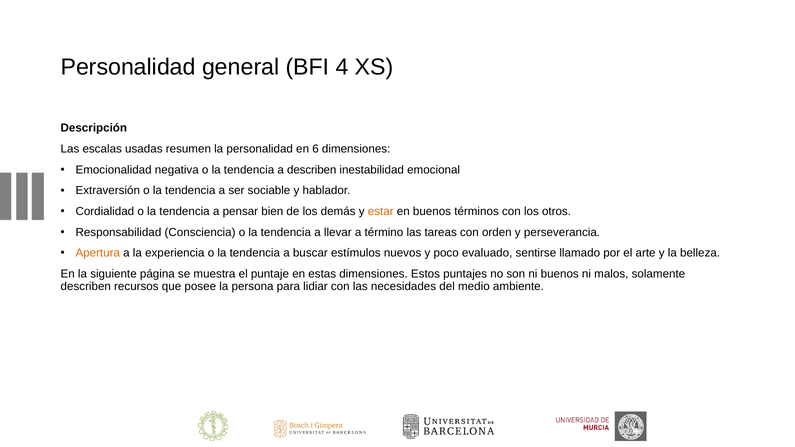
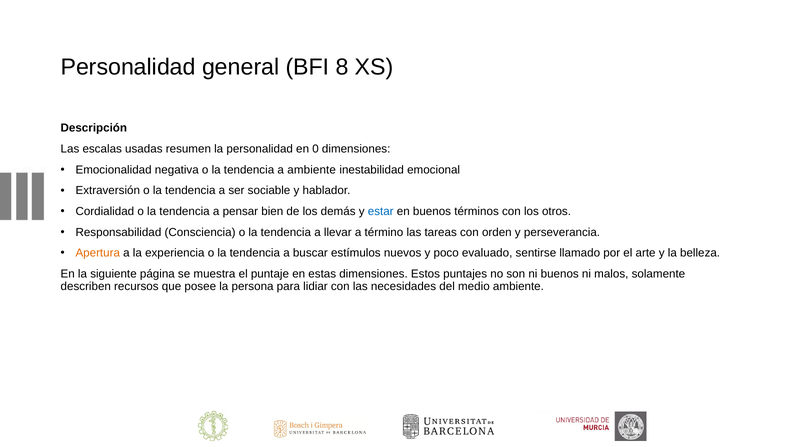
4: 4 -> 8 (342, 67)
6: 6 -> 0 (315, 149)
a describen: describen -> ambiente (312, 170)
estar colour: orange -> blue (381, 212)
